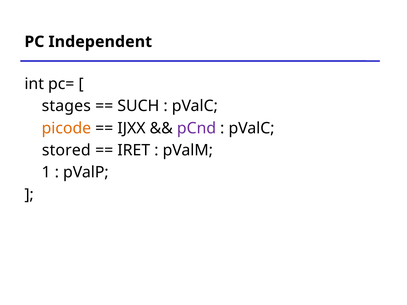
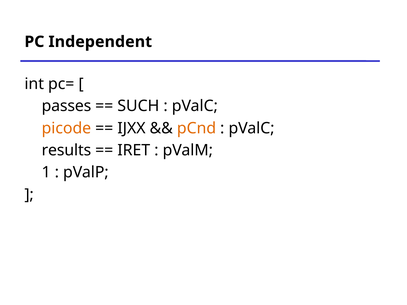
stages: stages -> passes (66, 106)
pCnd colour: purple -> orange (196, 128)
stored: stored -> results (66, 150)
